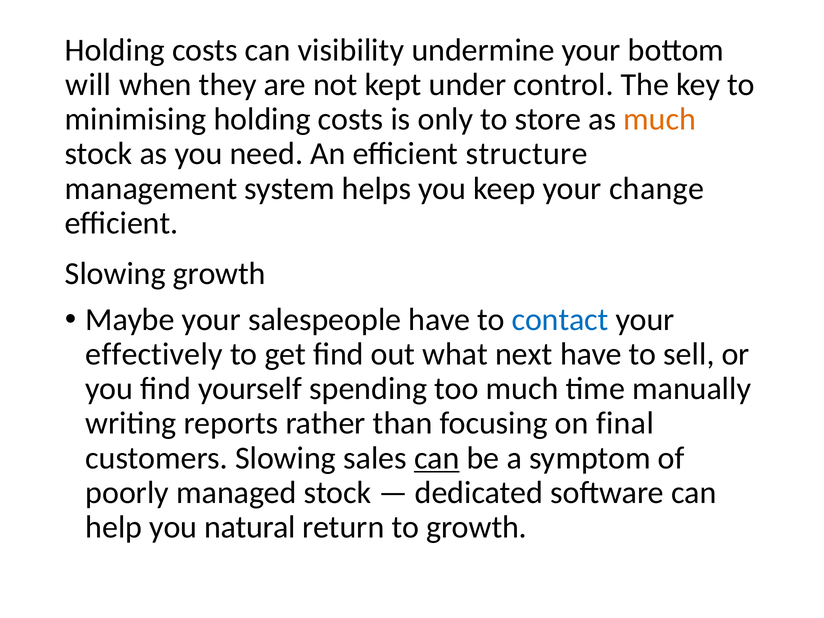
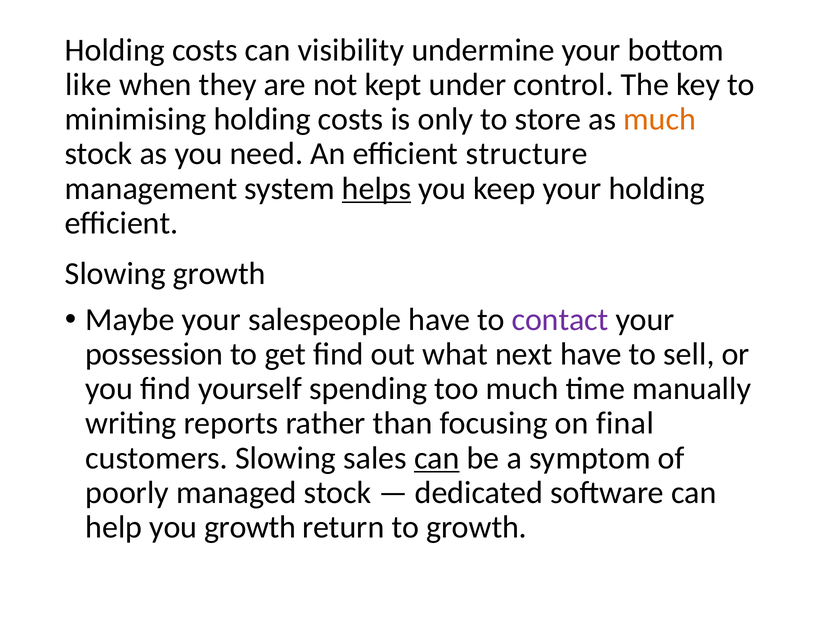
will: will -> like (88, 85)
helps underline: none -> present (377, 188)
your change: change -> holding (657, 188)
contact colour: blue -> purple (560, 320)
effectively: effectively -> possession (154, 354)
you natural: natural -> growth (250, 527)
